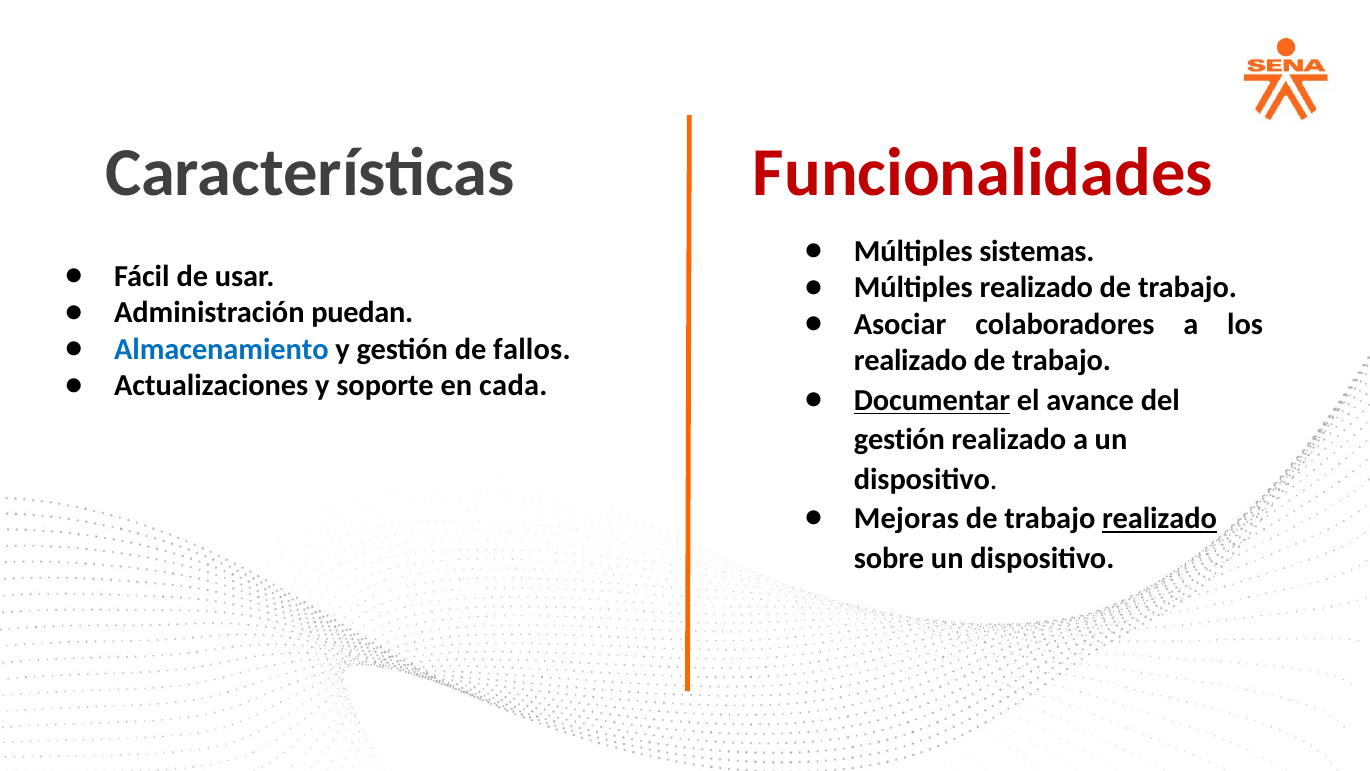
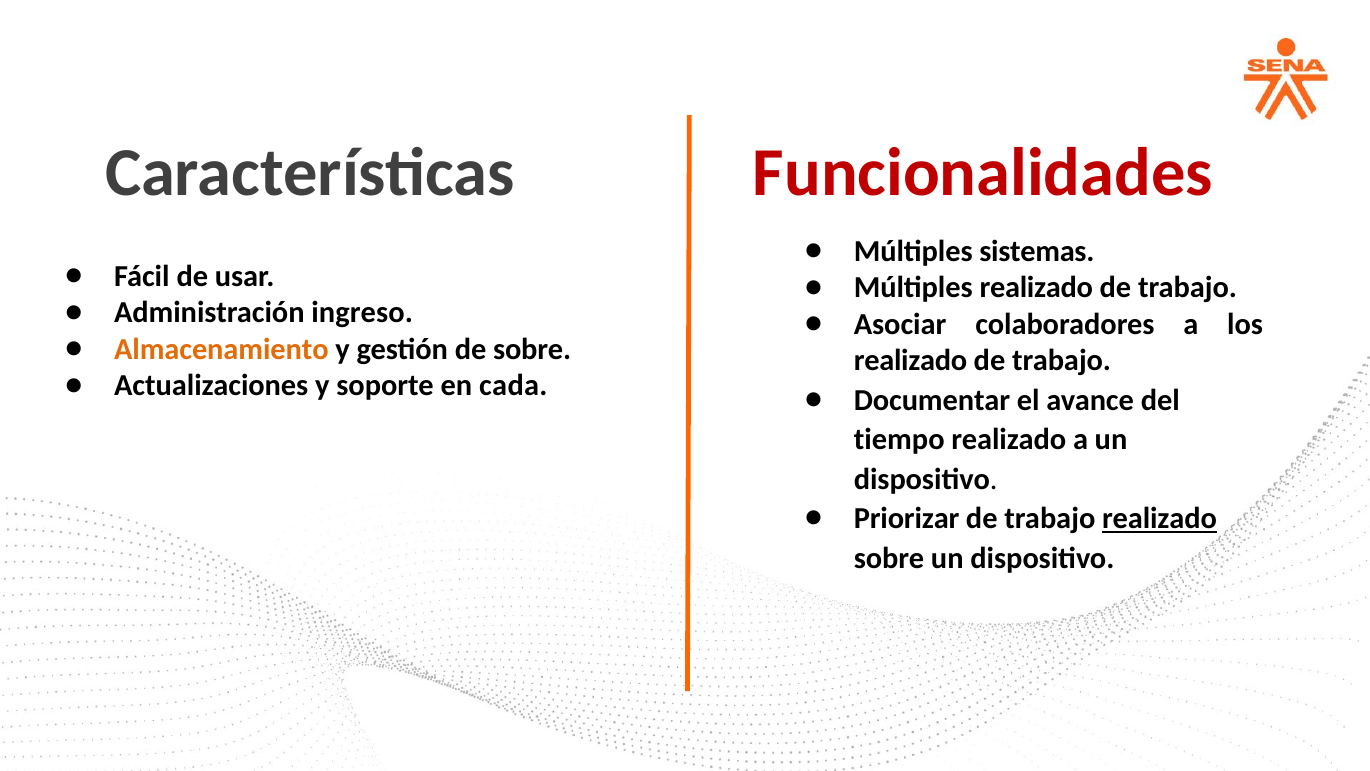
puedan: puedan -> ingreso (362, 313)
Almacenamiento colour: blue -> orange (221, 349)
de fallos: fallos -> sobre (532, 349)
Documentar underline: present -> none (932, 400)
gestión: gestión -> tiempo (899, 440)
Mejoras: Mejoras -> Priorizar (907, 518)
